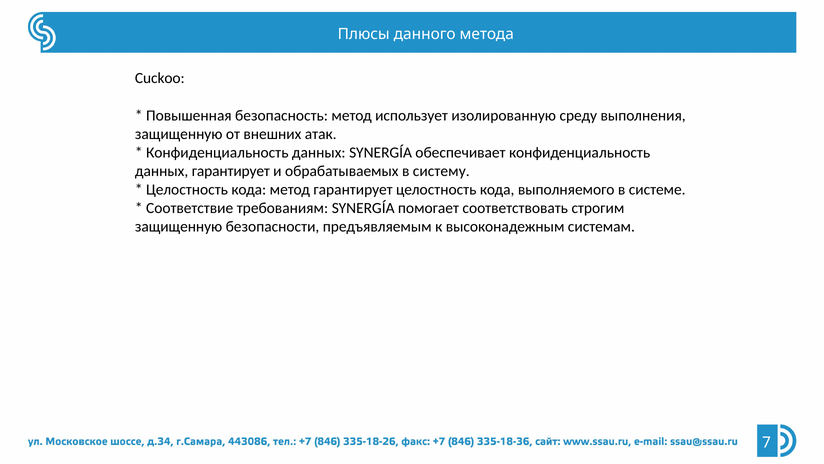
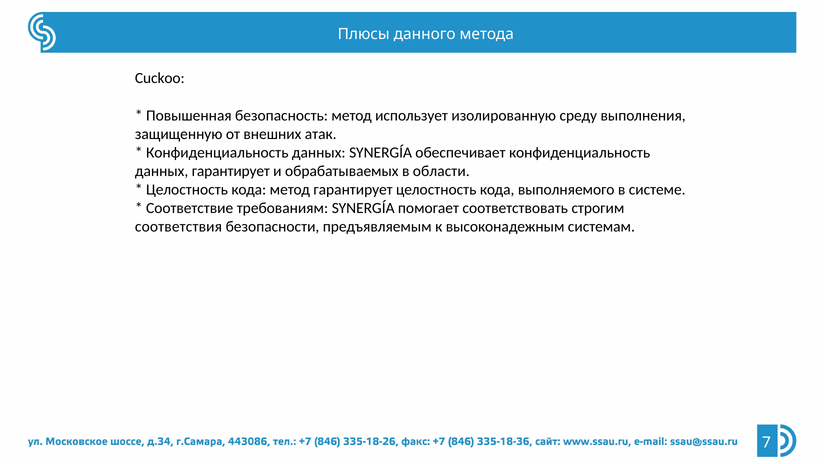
систему: систему -> области (441, 171)
защищенную: защищенную -> соответствия (179, 227)
